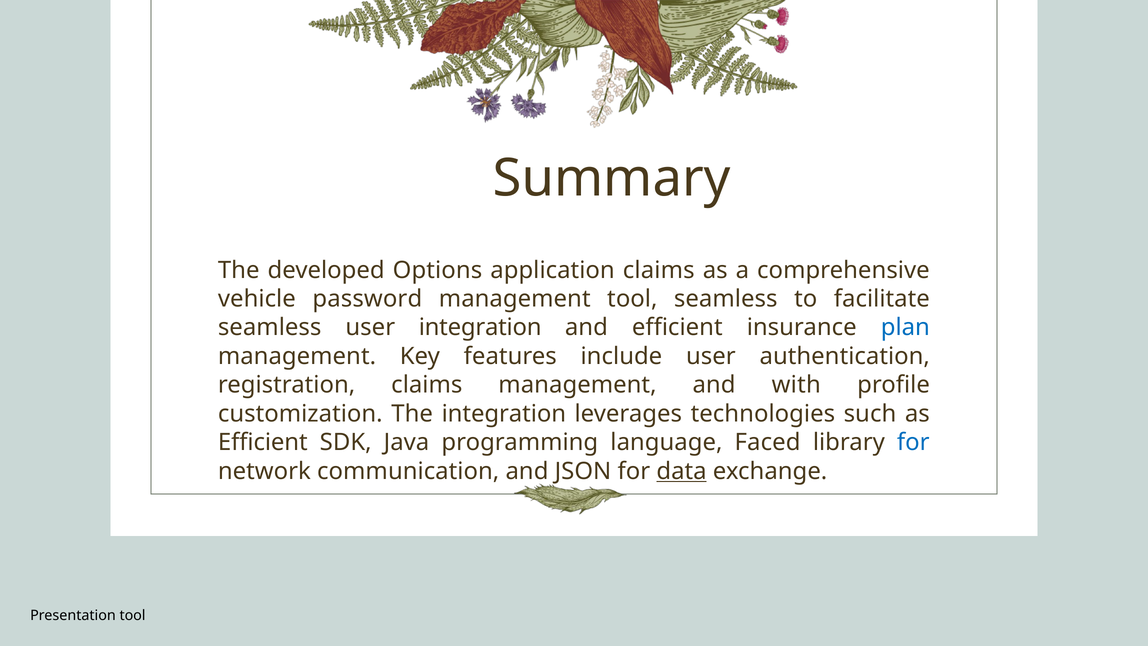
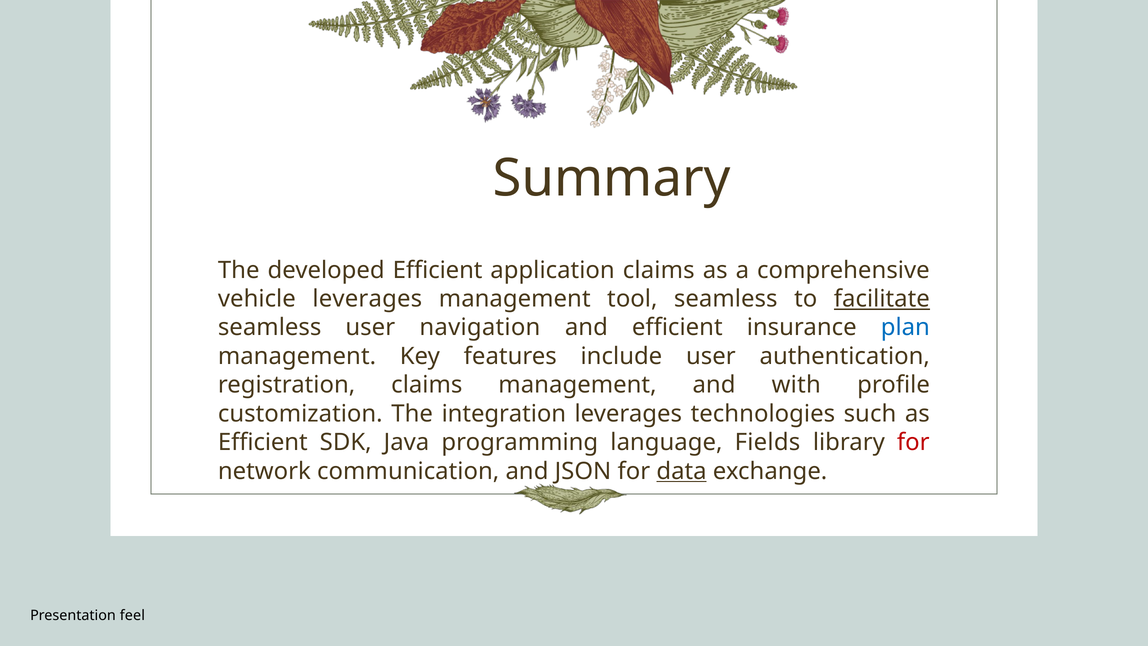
developed Options: Options -> Efficient (438, 270)
vehicle password: password -> leverages (367, 299)
facilitate underline: none -> present (882, 299)
user integration: integration -> navigation (480, 327)
Faced: Faced -> Fields (767, 442)
for colour: blue -> red (913, 442)
Presentation tool: tool -> feel (132, 616)
